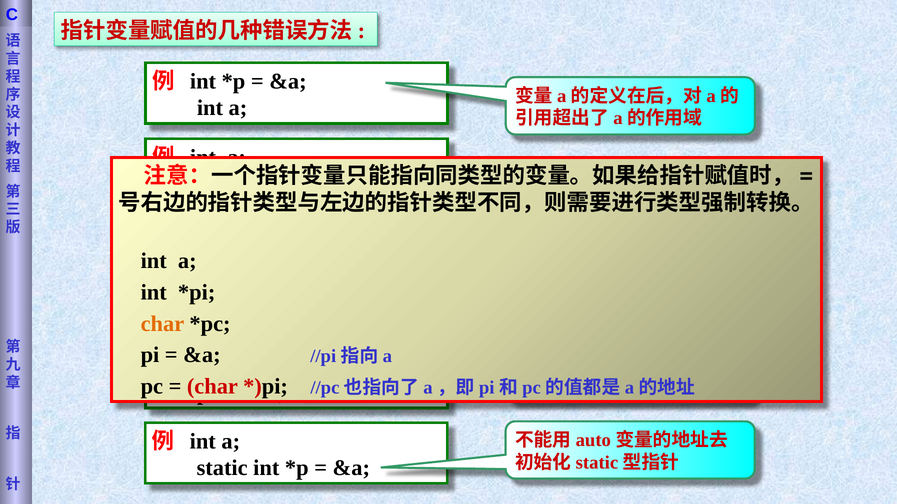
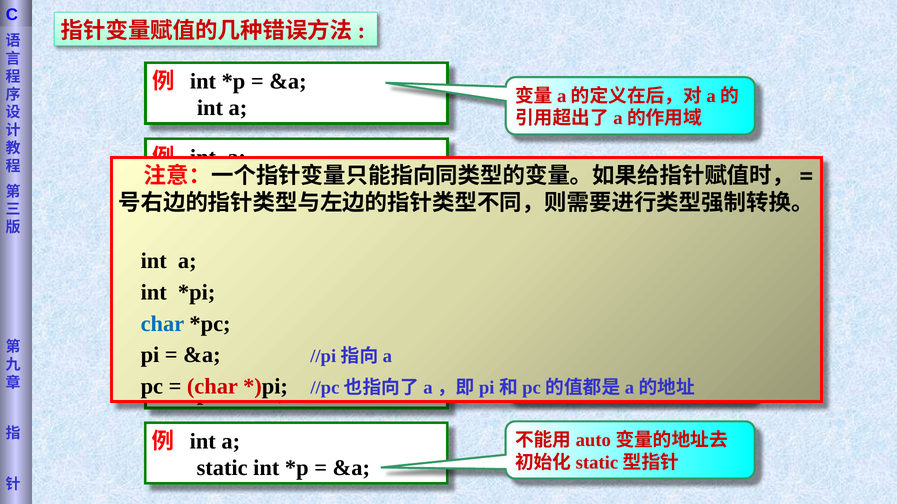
char colour: orange -> blue (162, 324)
